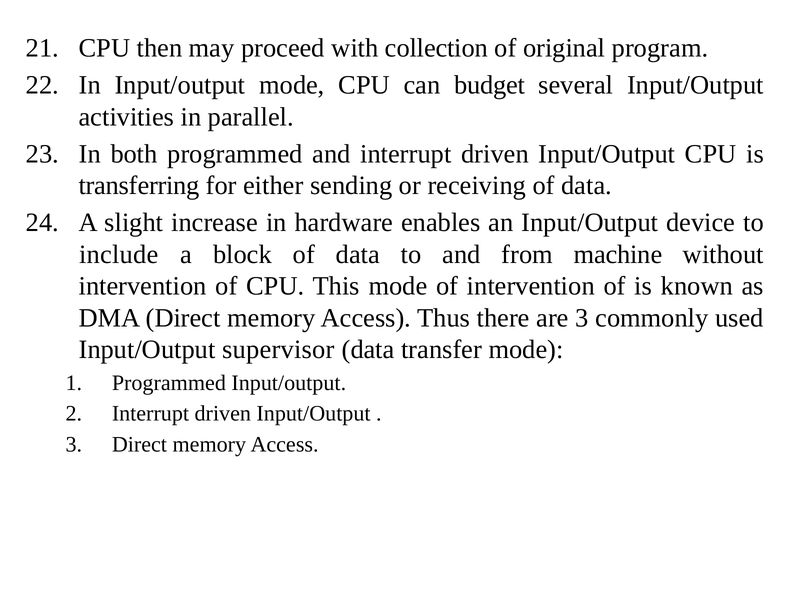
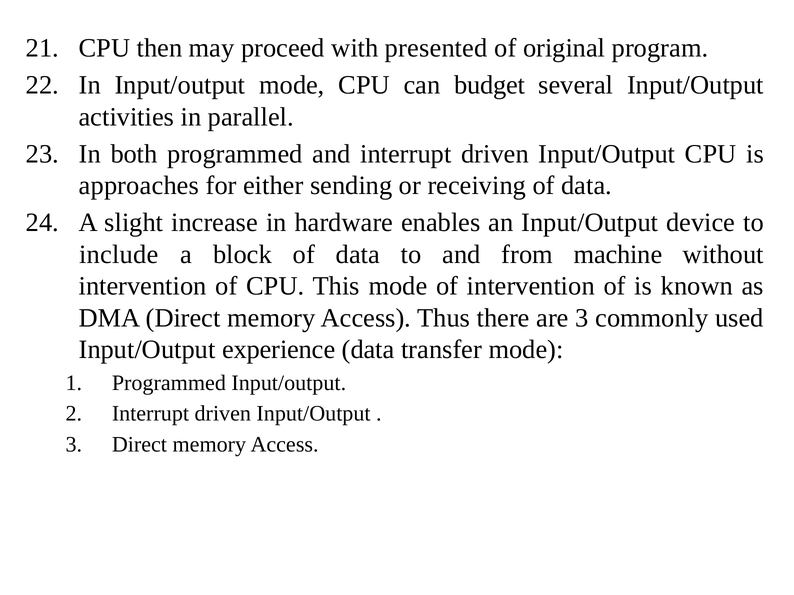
collection: collection -> presented (436, 48)
transferring: transferring -> approaches (139, 186)
supervisor: supervisor -> experience (279, 350)
